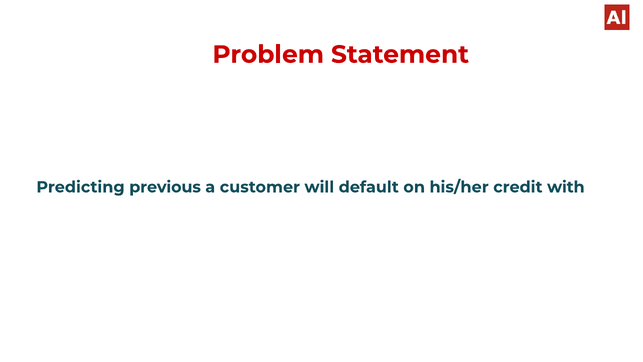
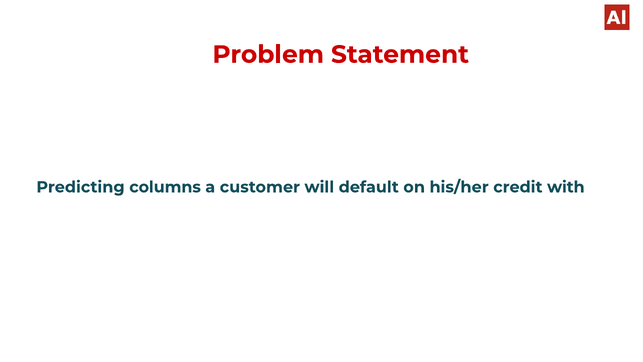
previous: previous -> columns (165, 187)
